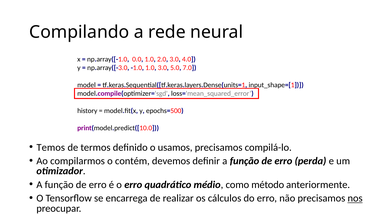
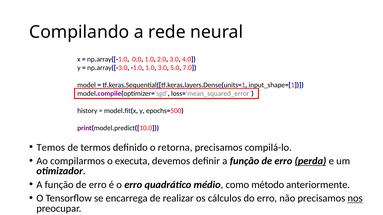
usamos: usamos -> retorna (175, 148)
contém: contém -> executa (132, 161)
perda underline: none -> present (310, 161)
